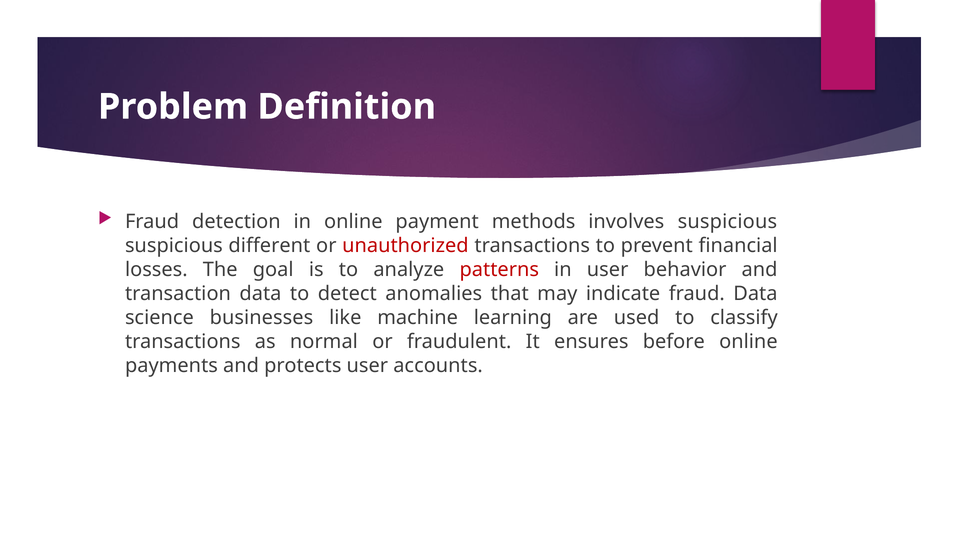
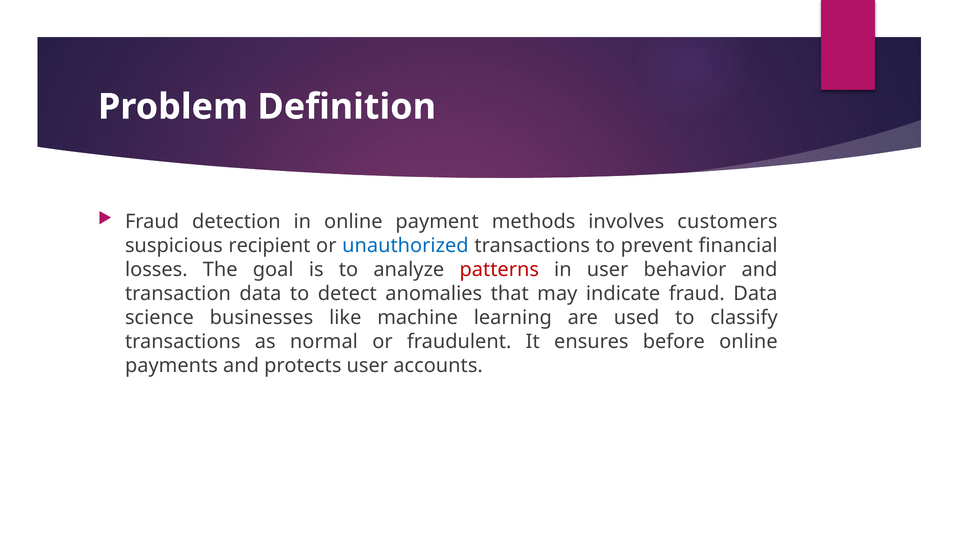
involves suspicious: suspicious -> customers (727, 222)
different: different -> recipient (269, 246)
unauthorized colour: red -> blue (405, 246)
